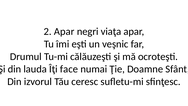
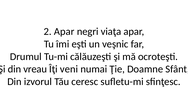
lauda: lauda -> vreau (35, 69)
face: face -> veni (69, 69)
